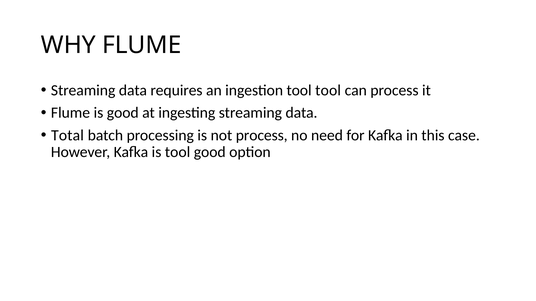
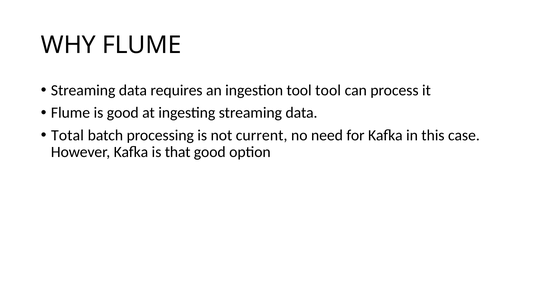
not process: process -> current (262, 135)
is tool: tool -> that (178, 152)
